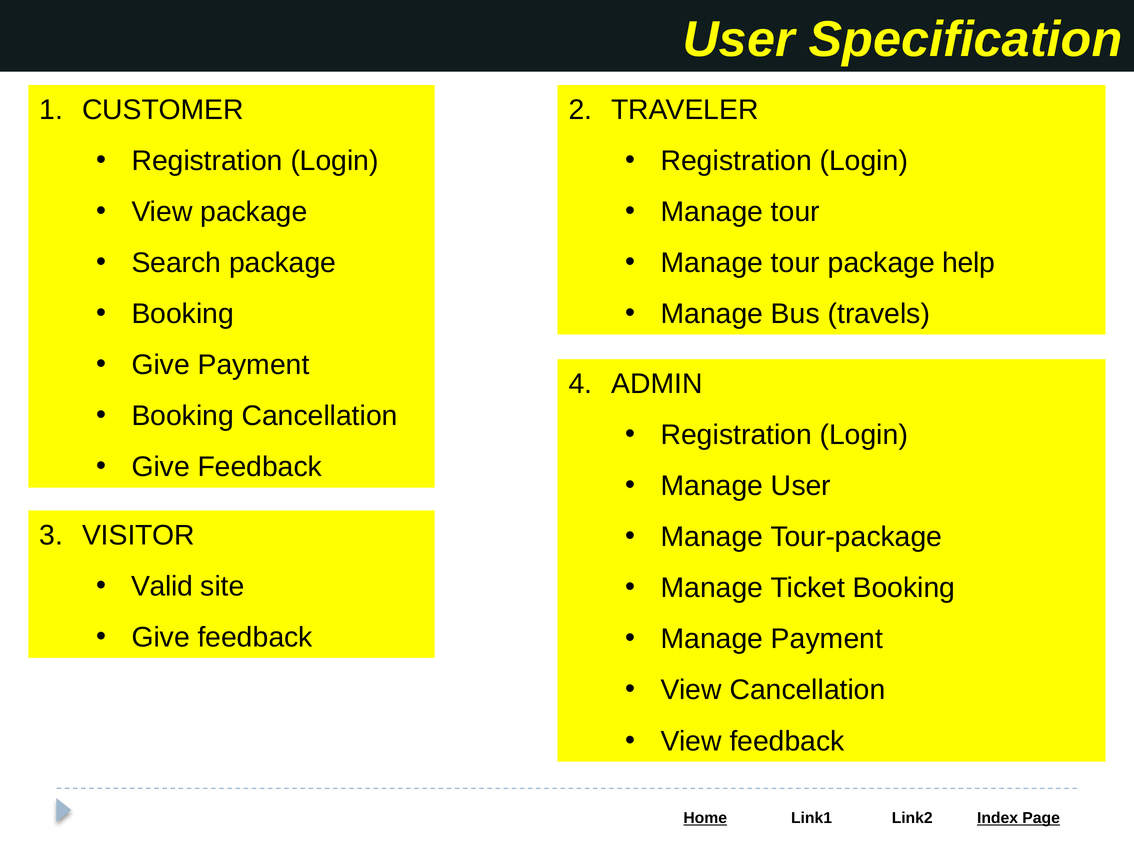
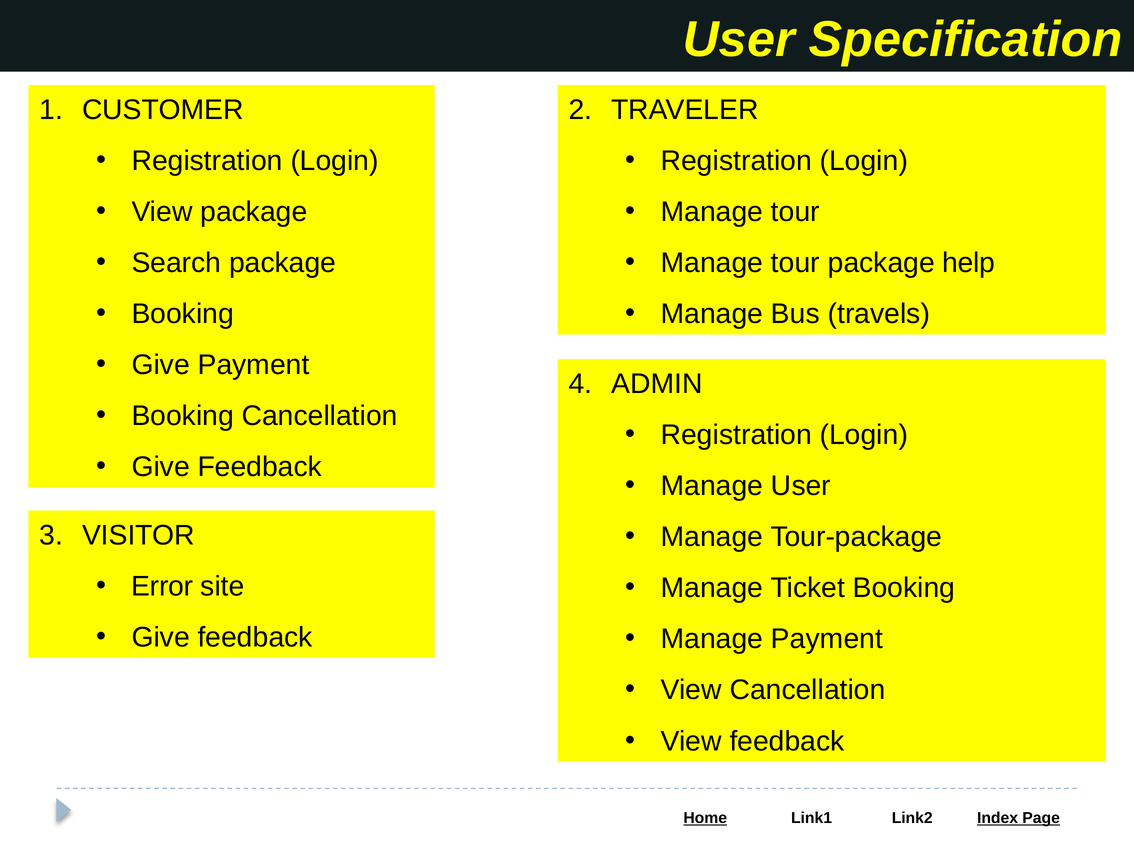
Valid: Valid -> Error (162, 586)
